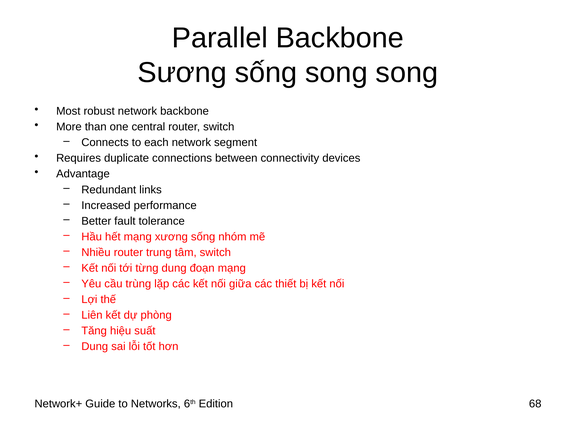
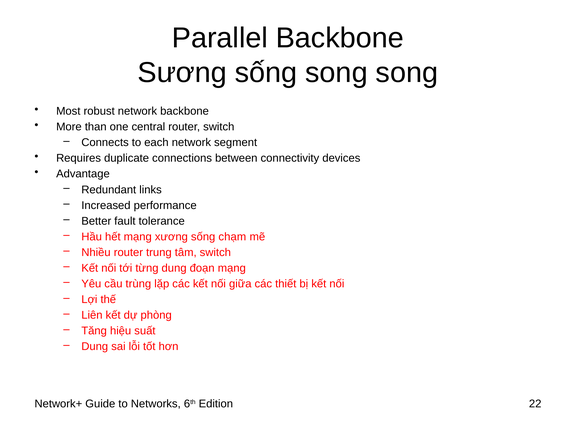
nhóm: nhóm -> chạm (232, 237)
68: 68 -> 22 (535, 404)
